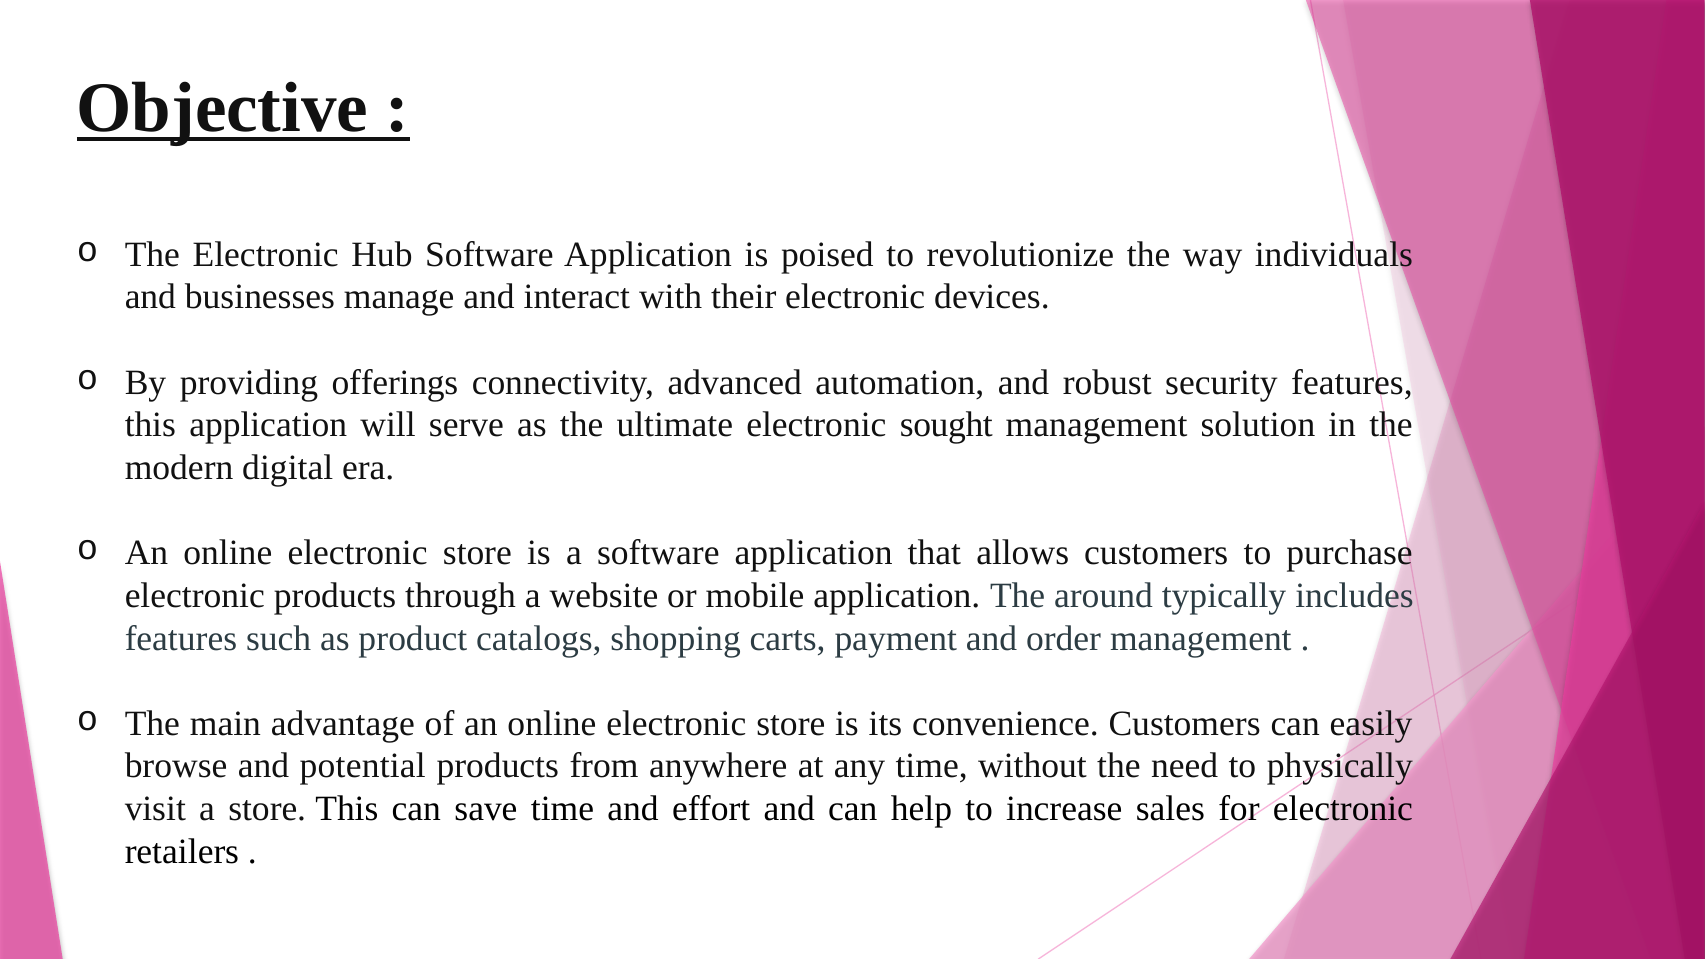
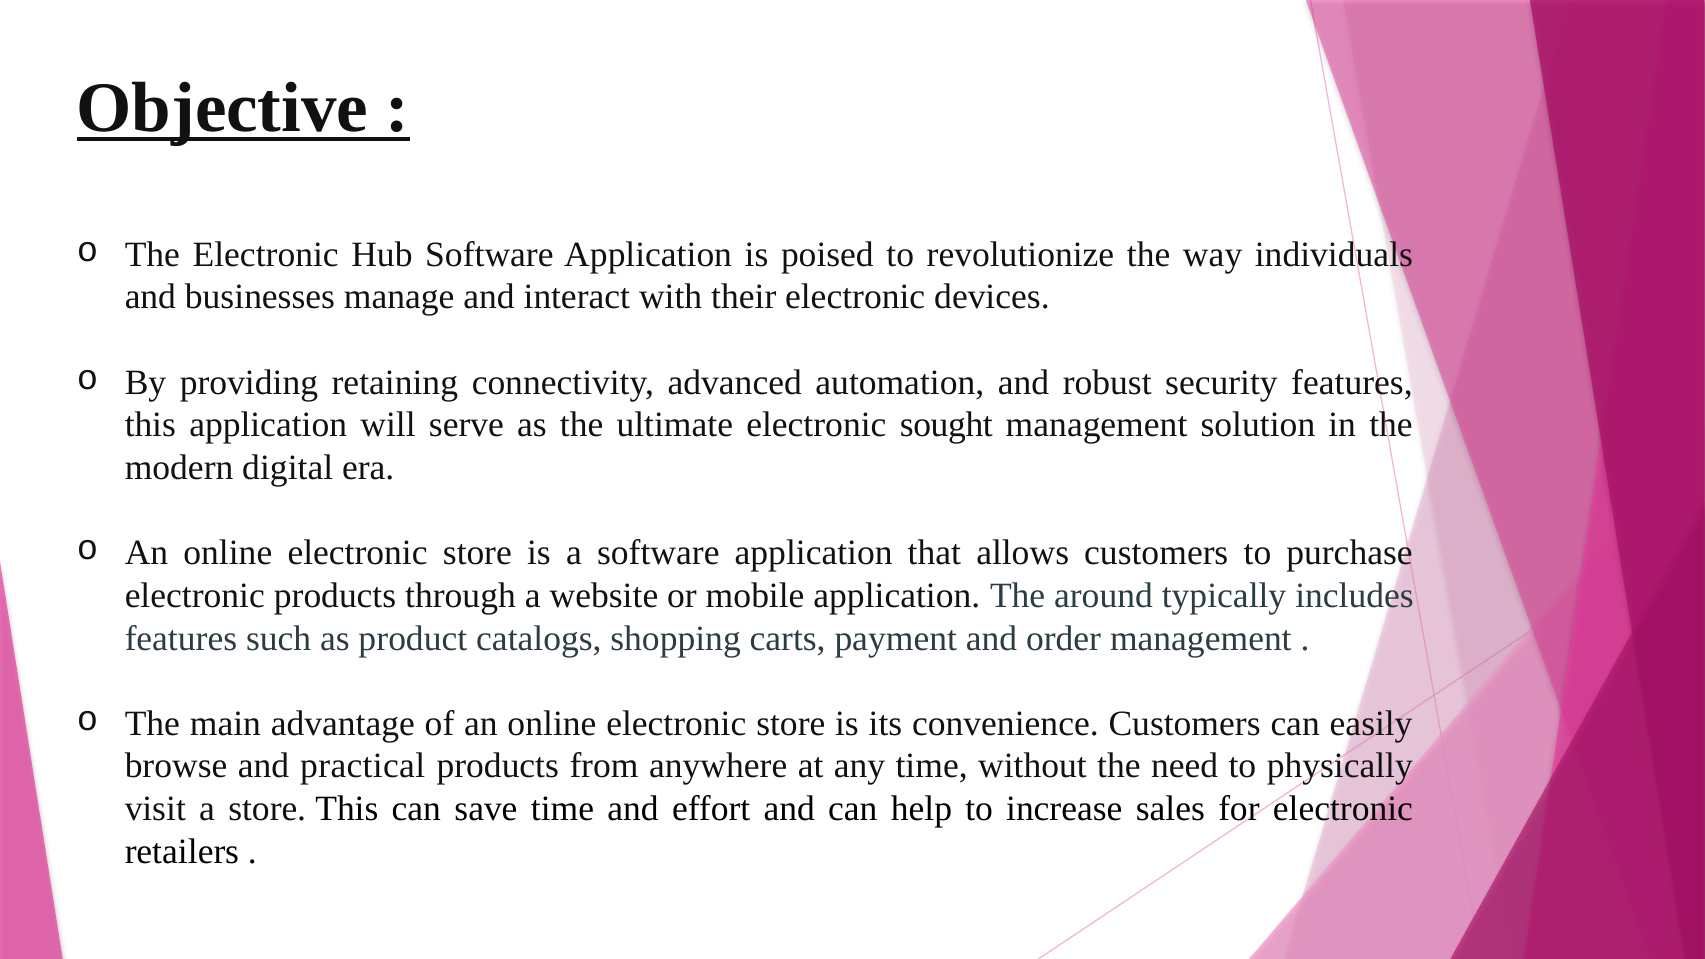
offerings: offerings -> retaining (395, 383)
potential: potential -> practical (363, 766)
